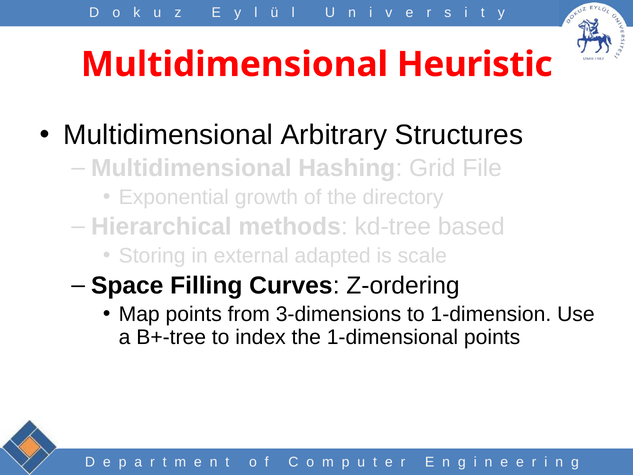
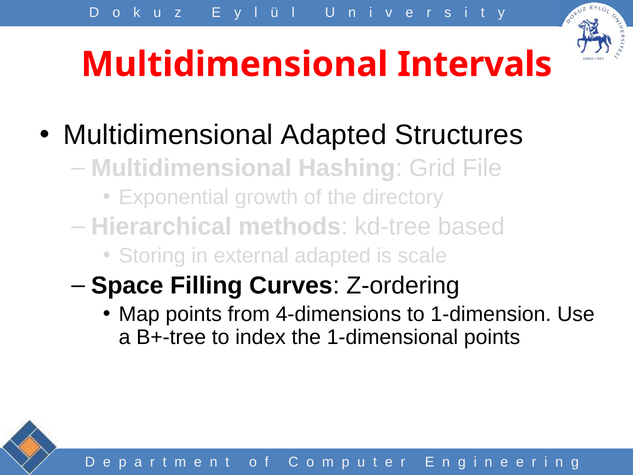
Heuristic: Heuristic -> Intervals (475, 64)
Multidimensional Arbitrary: Arbitrary -> Adapted (334, 135)
3-dimensions: 3-dimensions -> 4-dimensions (338, 314)
